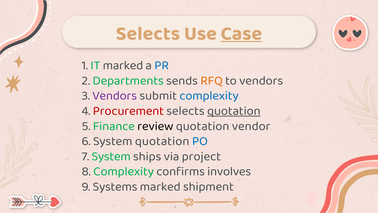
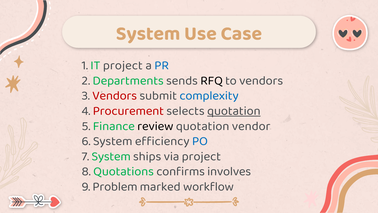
Selects: Selects -> System (148, 33)
Case underline: present -> none (241, 33)
IT marked: marked -> project (123, 65)
RFQ colour: orange -> black (212, 80)
Vendors colour: purple -> red (115, 95)
System quotation: quotation -> efficiency (162, 141)
8 Complexity: Complexity -> Quotations (124, 171)
Systems: Systems -> Problem (115, 186)
shipment: shipment -> workflow (208, 186)
